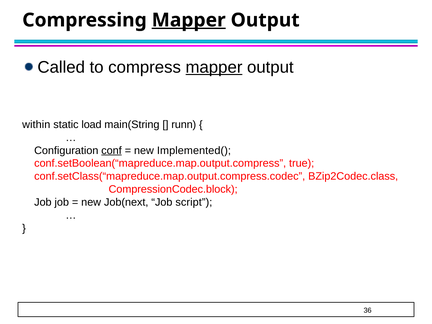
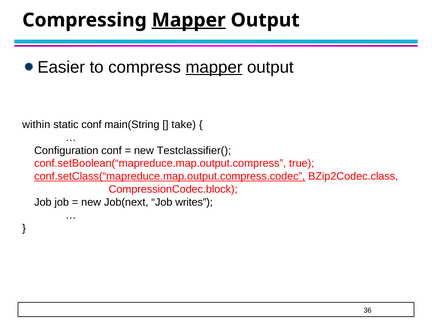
Called: Called -> Easier (61, 67)
static load: load -> conf (92, 125)
runn: runn -> take (184, 125)
conf underline: present -> none (112, 150)
Implemented(: Implemented( -> Testclassifier( (194, 150)
conf.setClass(“mapreduce.map.output.compress.codec underline: none -> present (170, 176)
script: script -> writes (194, 202)
